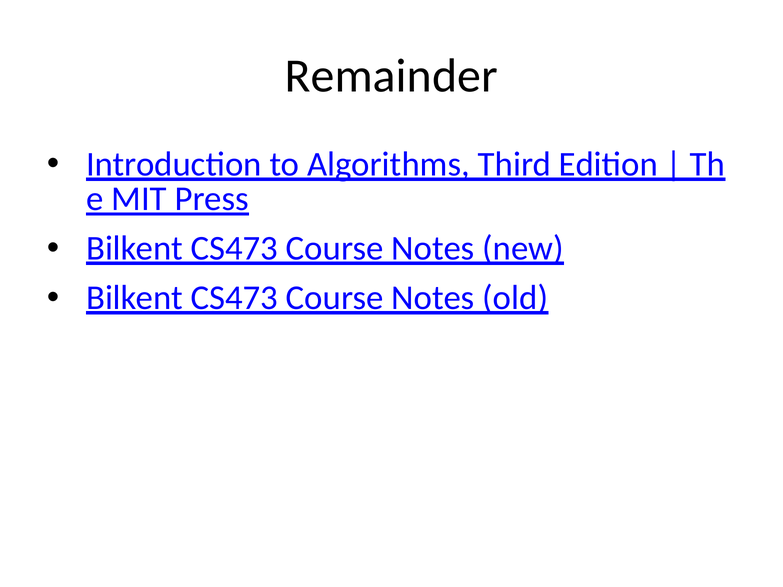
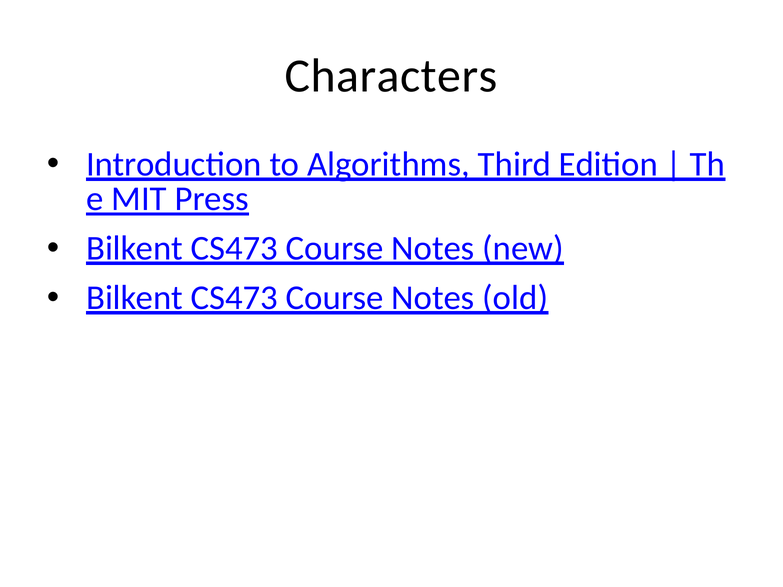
Remainder: Remainder -> Characters (391, 76)
